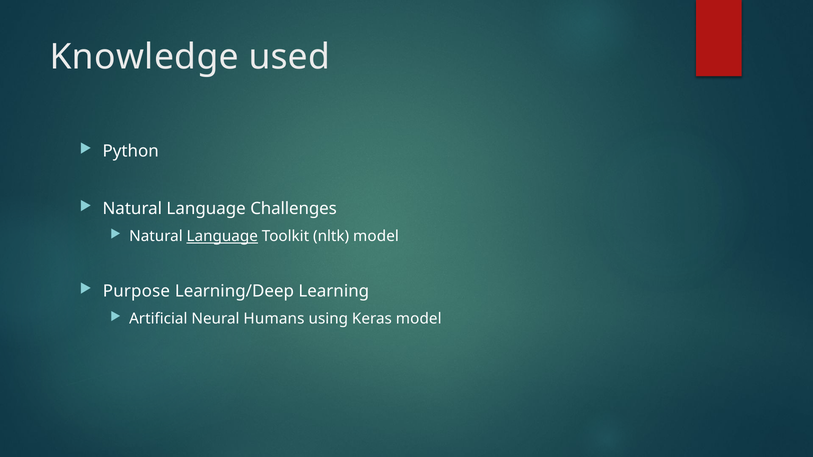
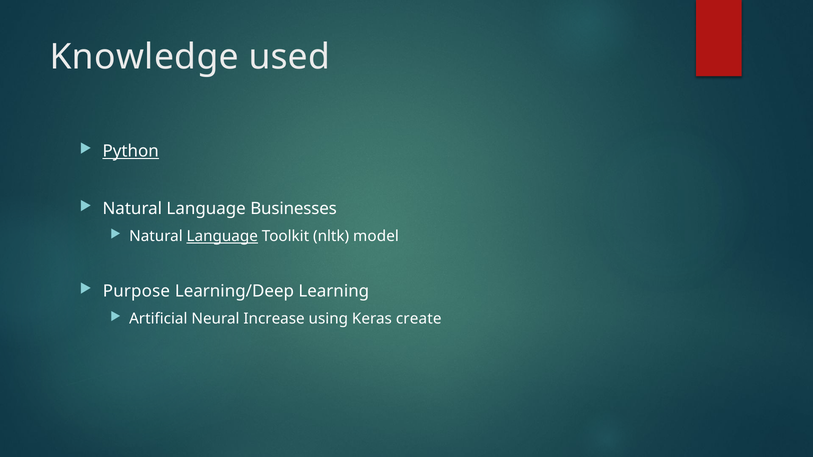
Python underline: none -> present (131, 151)
Challenges: Challenges -> Businesses (294, 209)
Humans: Humans -> Increase (274, 319)
Keras model: model -> create (419, 319)
